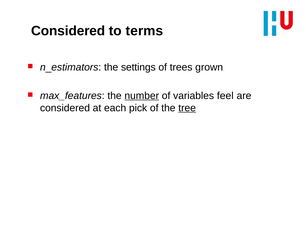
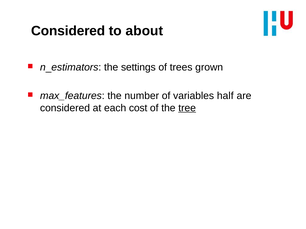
terms: terms -> about (144, 31)
number underline: present -> none (142, 96)
feel: feel -> half (225, 96)
pick: pick -> cost (138, 108)
